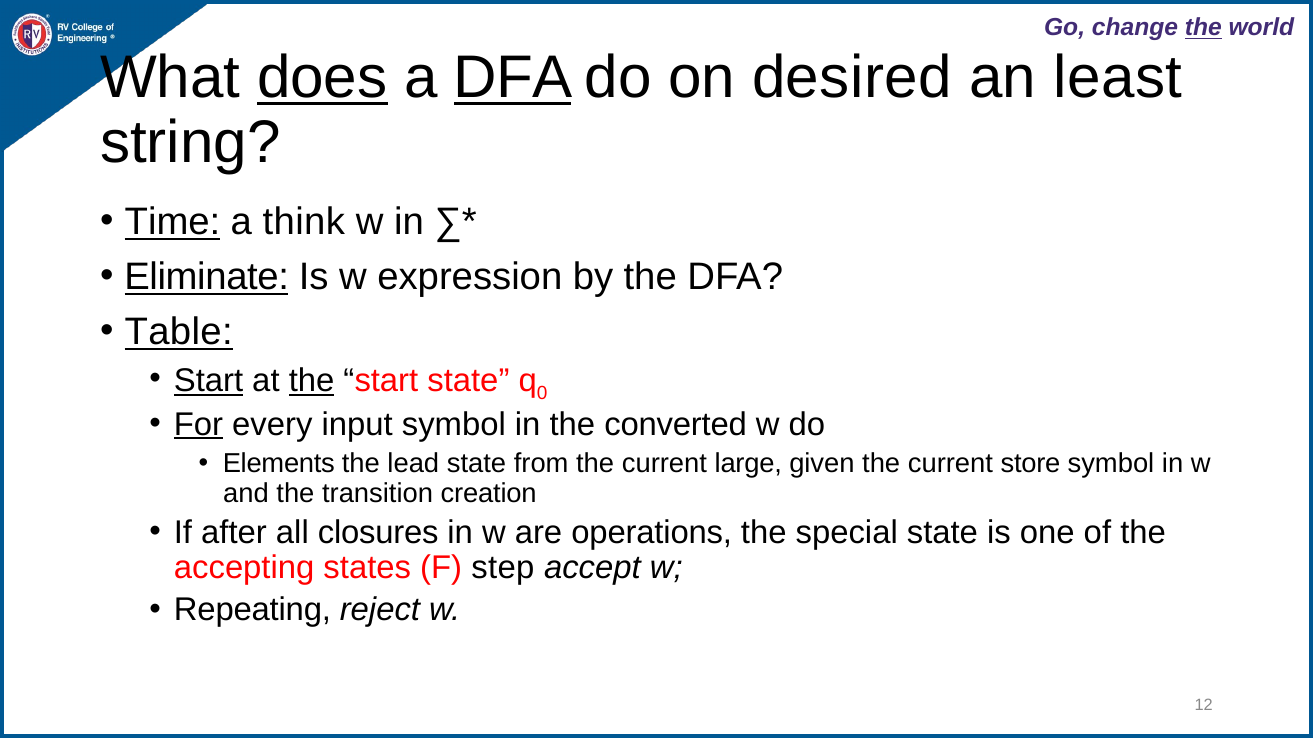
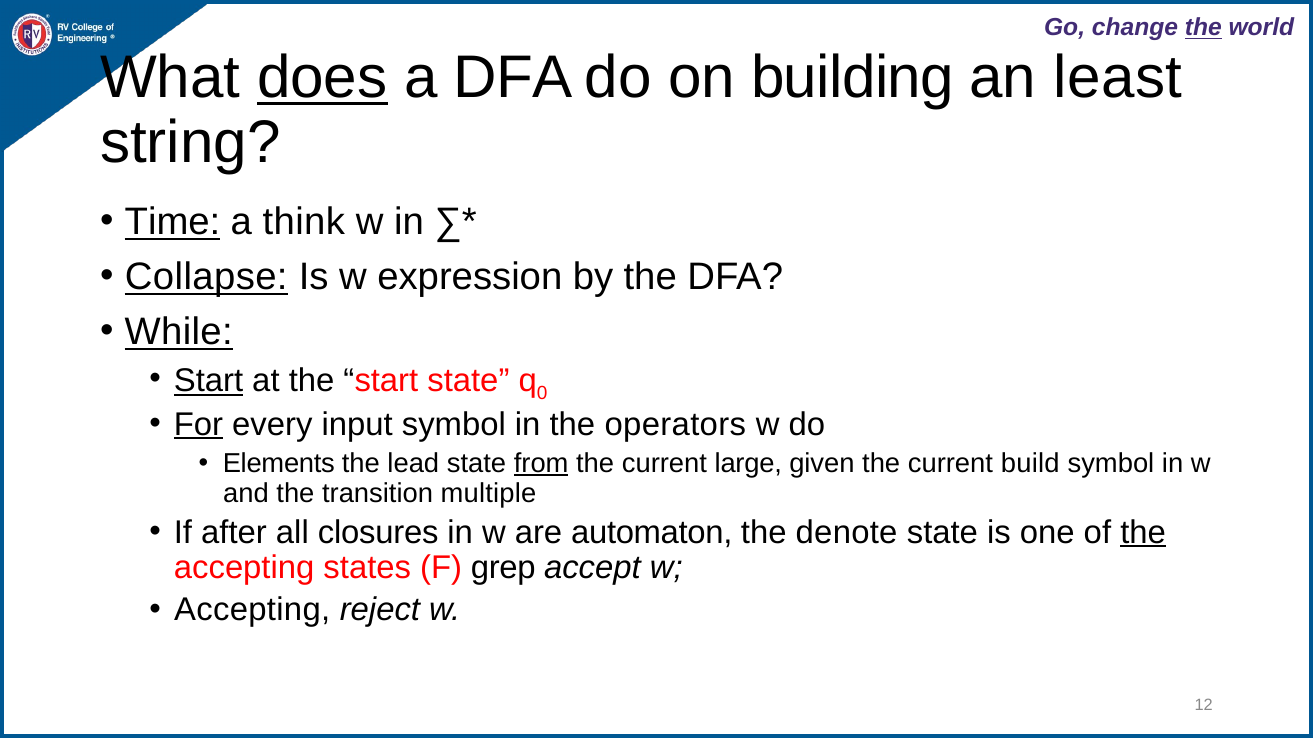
DFA underline: present -> none (513, 78)
desired: desired -> building (853, 78)
Eliminate: Eliminate -> Collapse (206, 277)
Table: Table -> While (179, 332)
the underline: present -> none (312, 381)
converted: converted -> operators (675, 425)
from underline: none -> present (541, 464)
store: store -> build (1030, 464)
creation: creation -> multiple (489, 493)
operations: operations -> automaton (652, 533)
special: special -> denote (847, 533)
the underline: none -> present (1143, 533)
step: step -> grep (503, 568)
Repeating: Repeating -> Accepting (252, 610)
